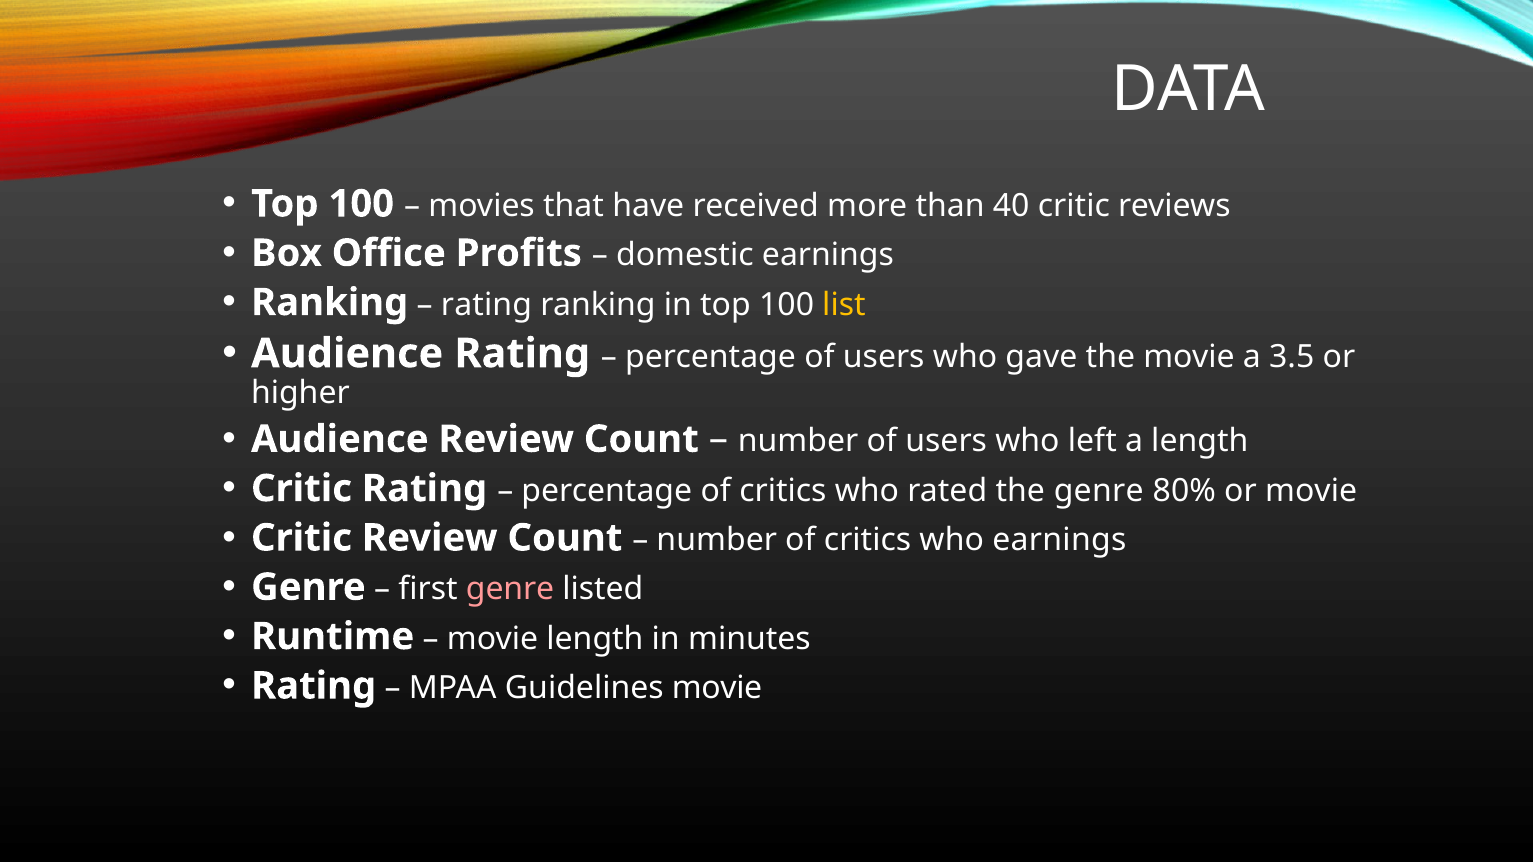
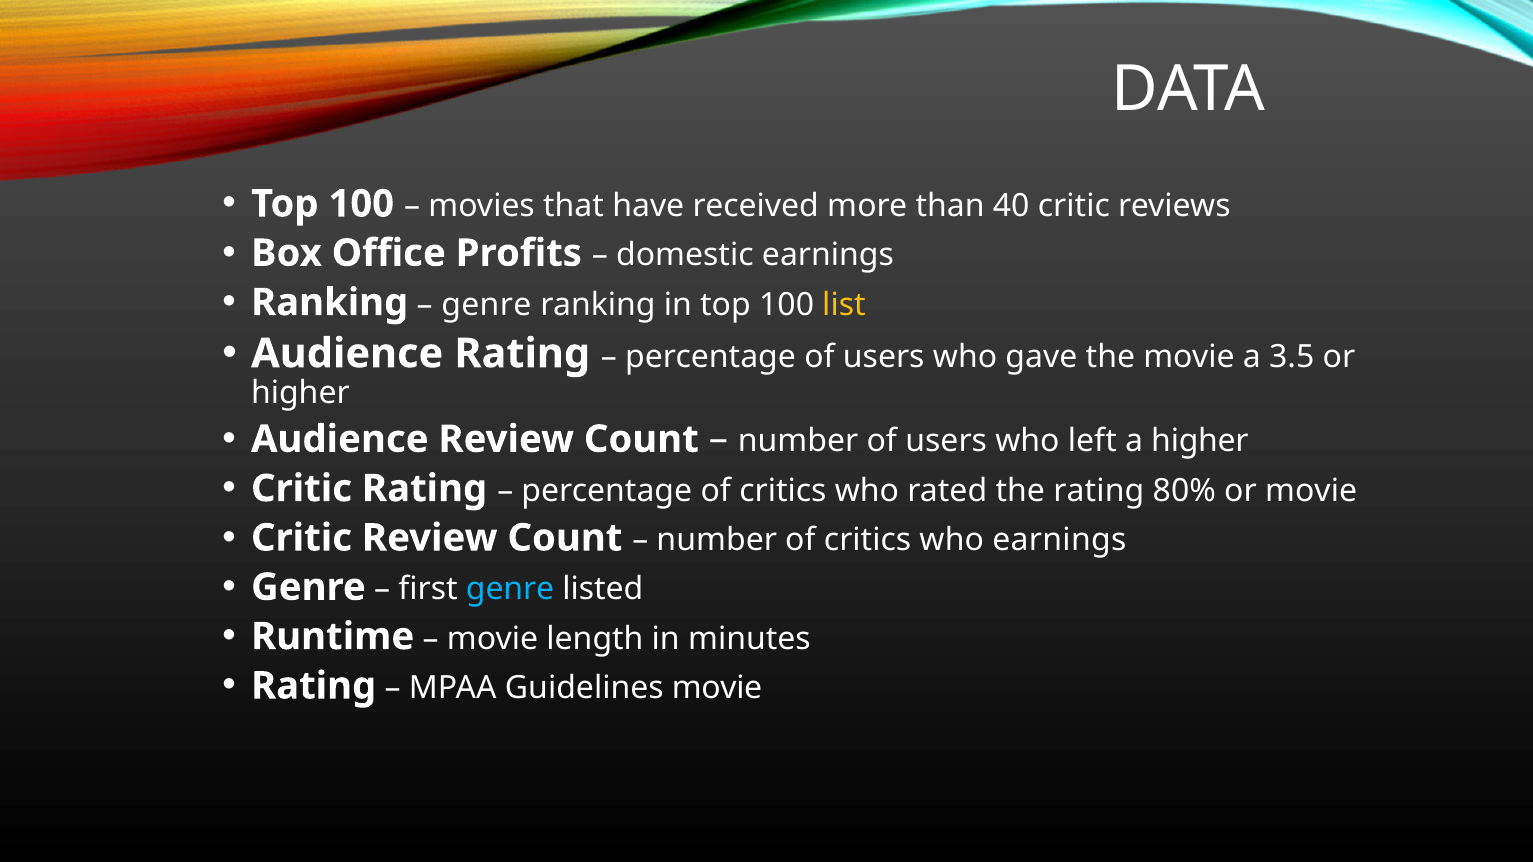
rating: rating -> genre (486, 305)
a length: length -> higher (1200, 442)
the genre: genre -> rating (1099, 491)
genre colour: pink -> light blue (510, 590)
